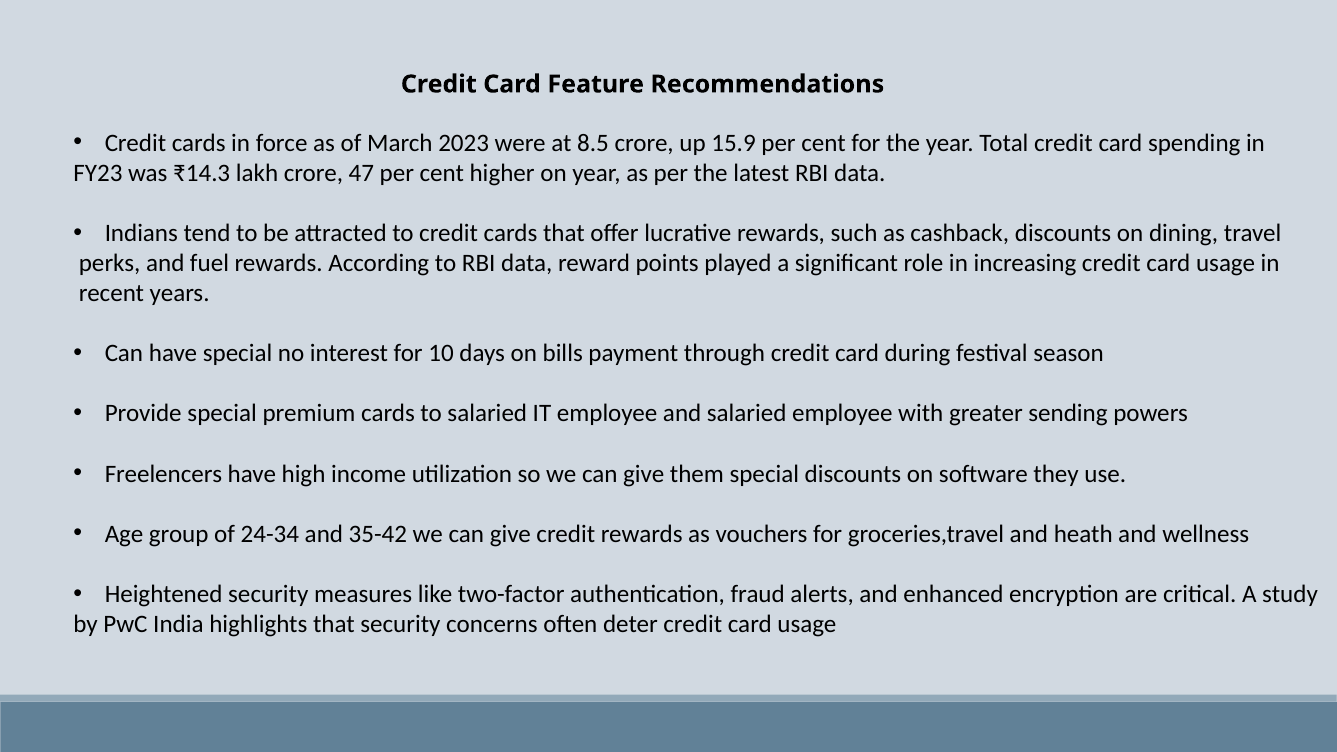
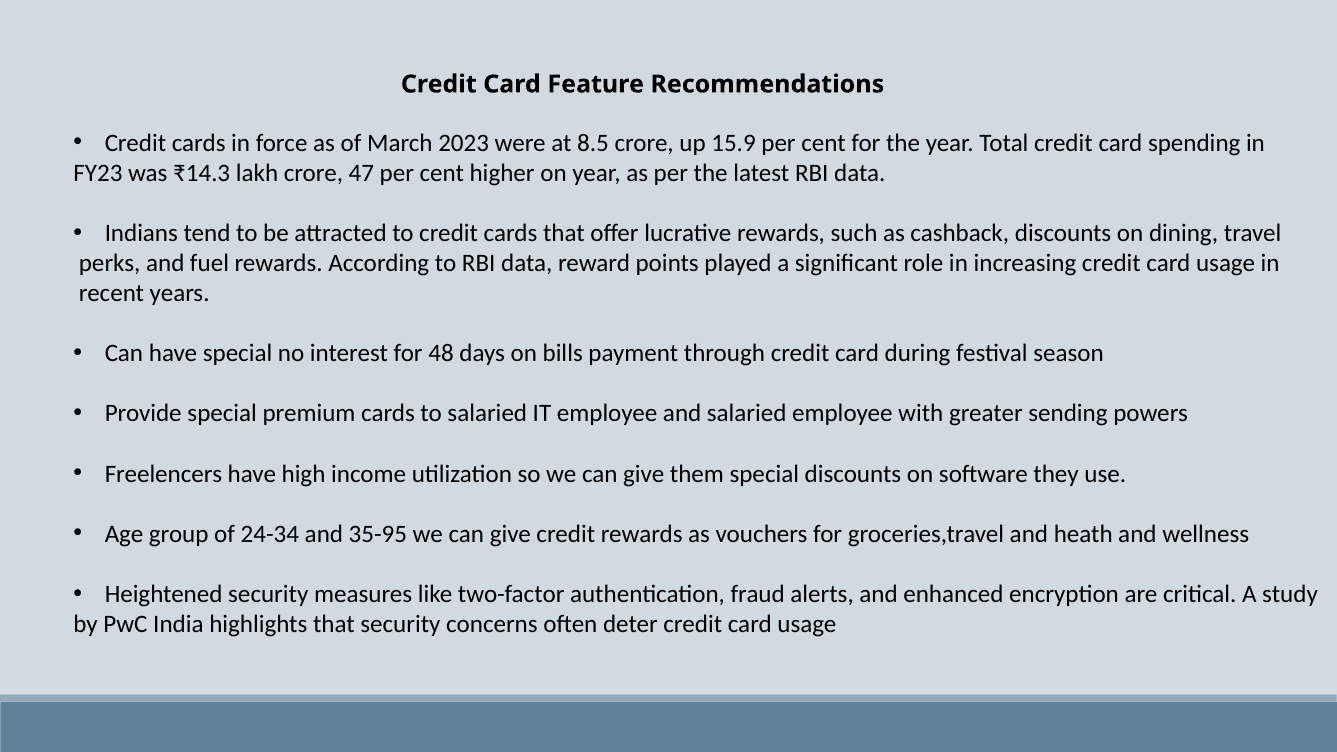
10: 10 -> 48 (441, 354)
35-42: 35-42 -> 35-95 (378, 534)
